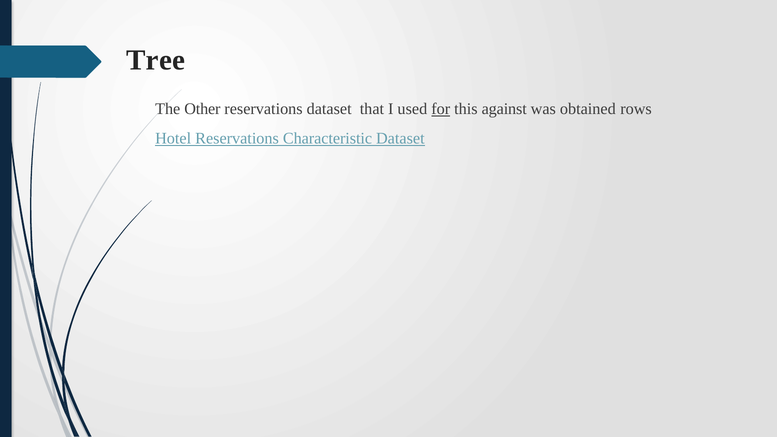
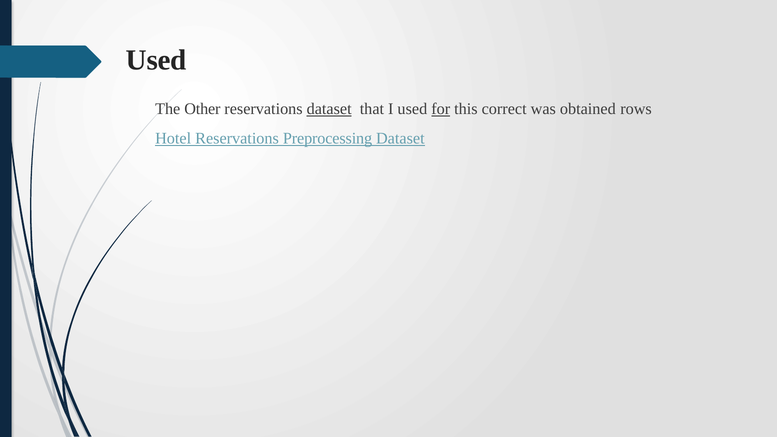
Tree: Tree -> Used (156, 60)
dataset underline: none -> present (329, 109)
against: against -> correct (504, 109)
Characteristic: Characteristic -> Preprocessing (328, 138)
